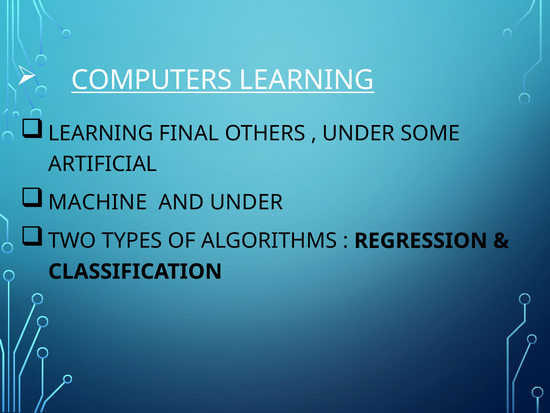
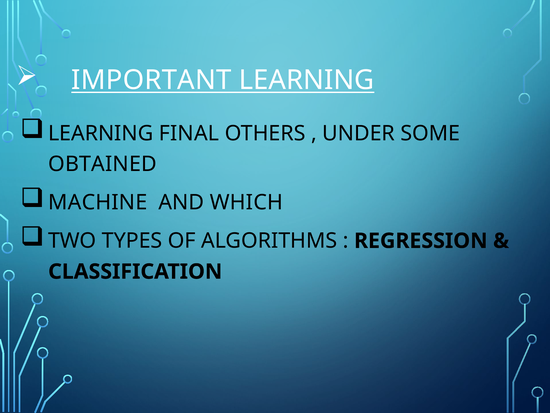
COMPUTERS: COMPUTERS -> IMPORTANT (151, 80)
ARTIFICIAL: ARTIFICIAL -> OBTAINED (102, 164)
AND UNDER: UNDER -> WHICH (246, 202)
